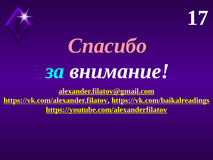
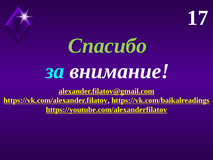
Спасибо colour: pink -> light green (107, 46)
